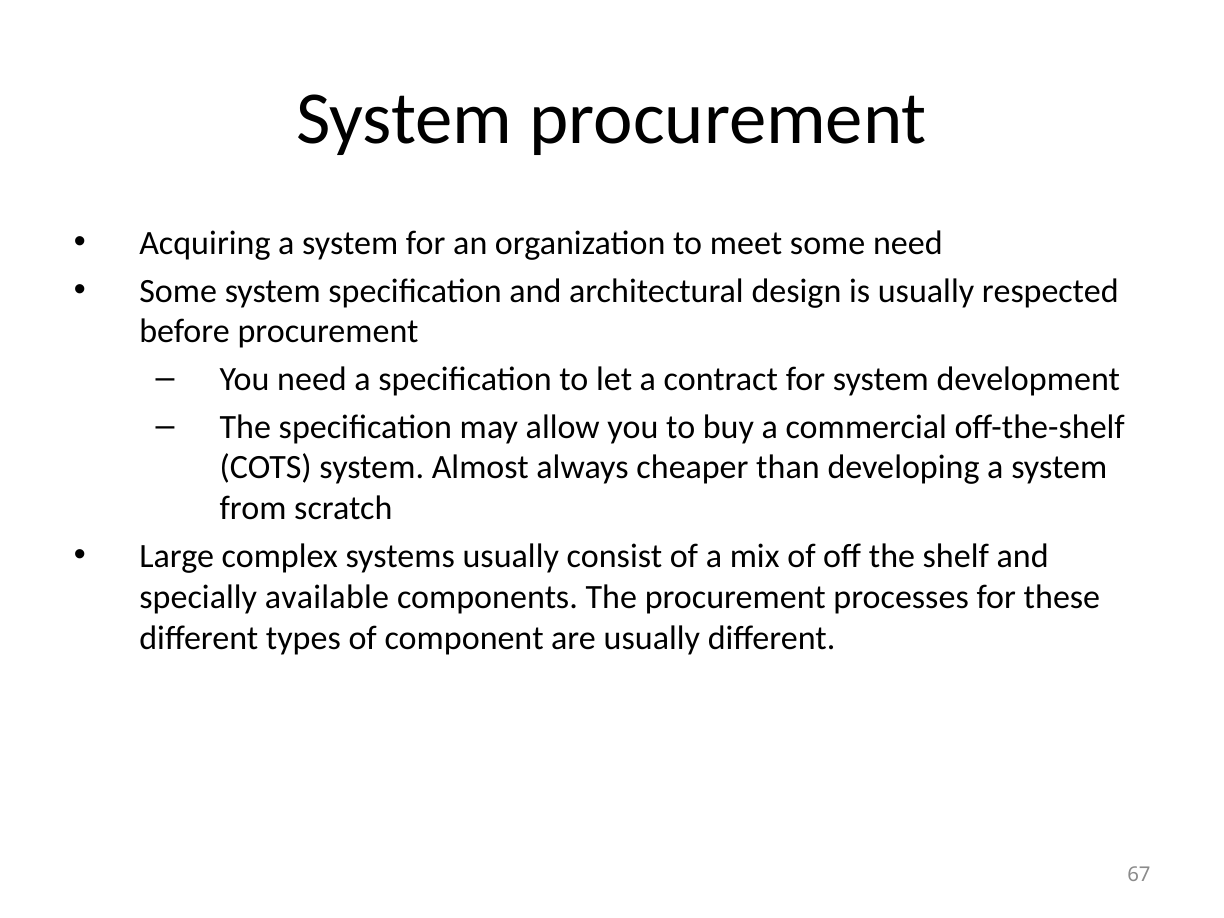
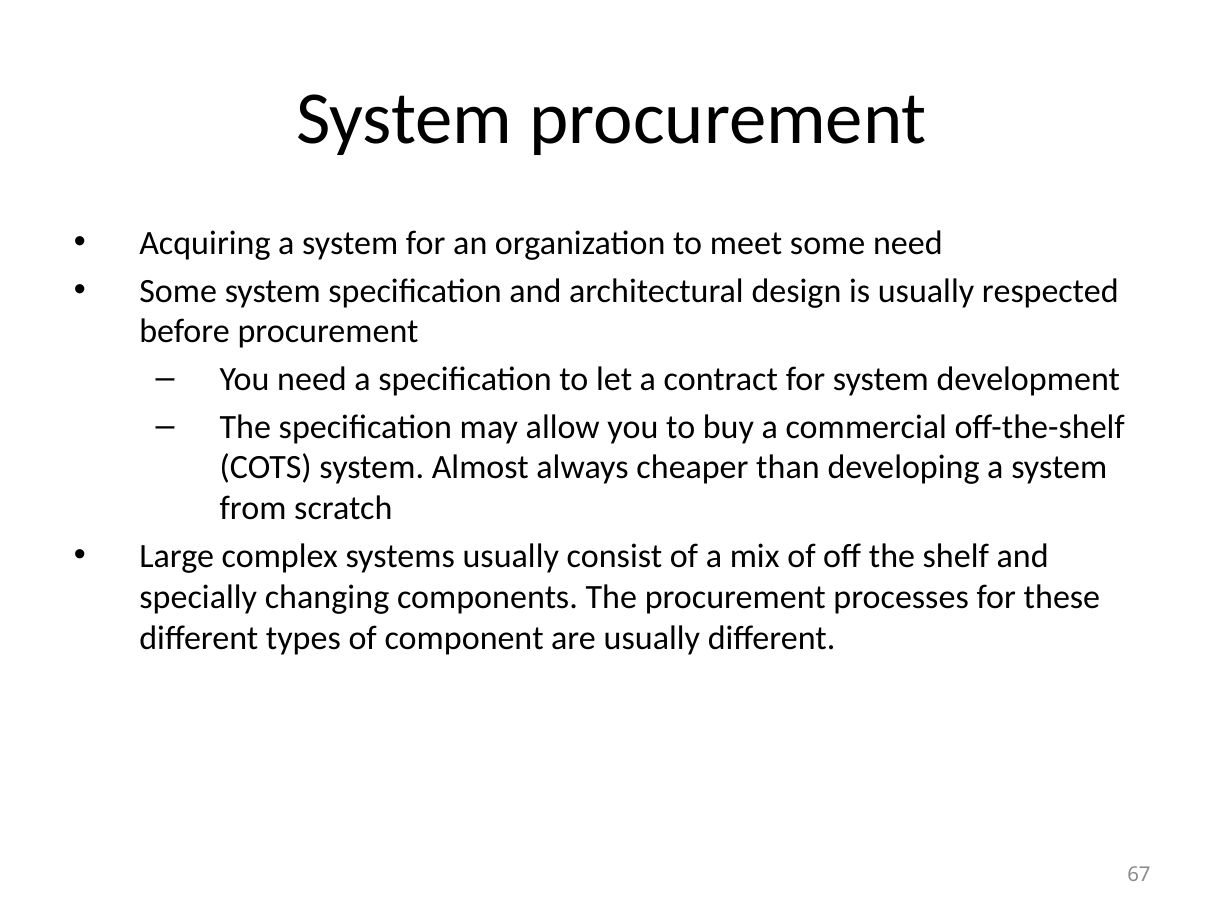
available: available -> changing (327, 597)
